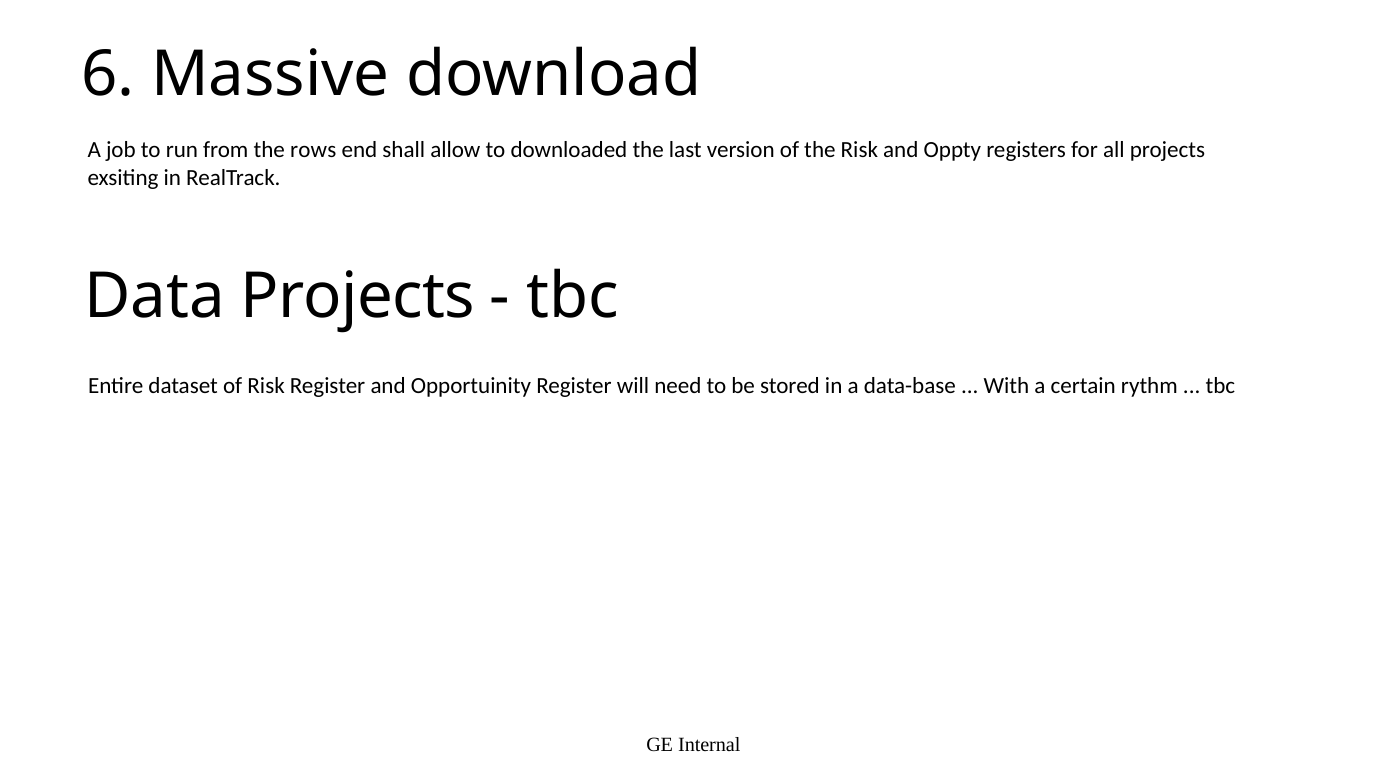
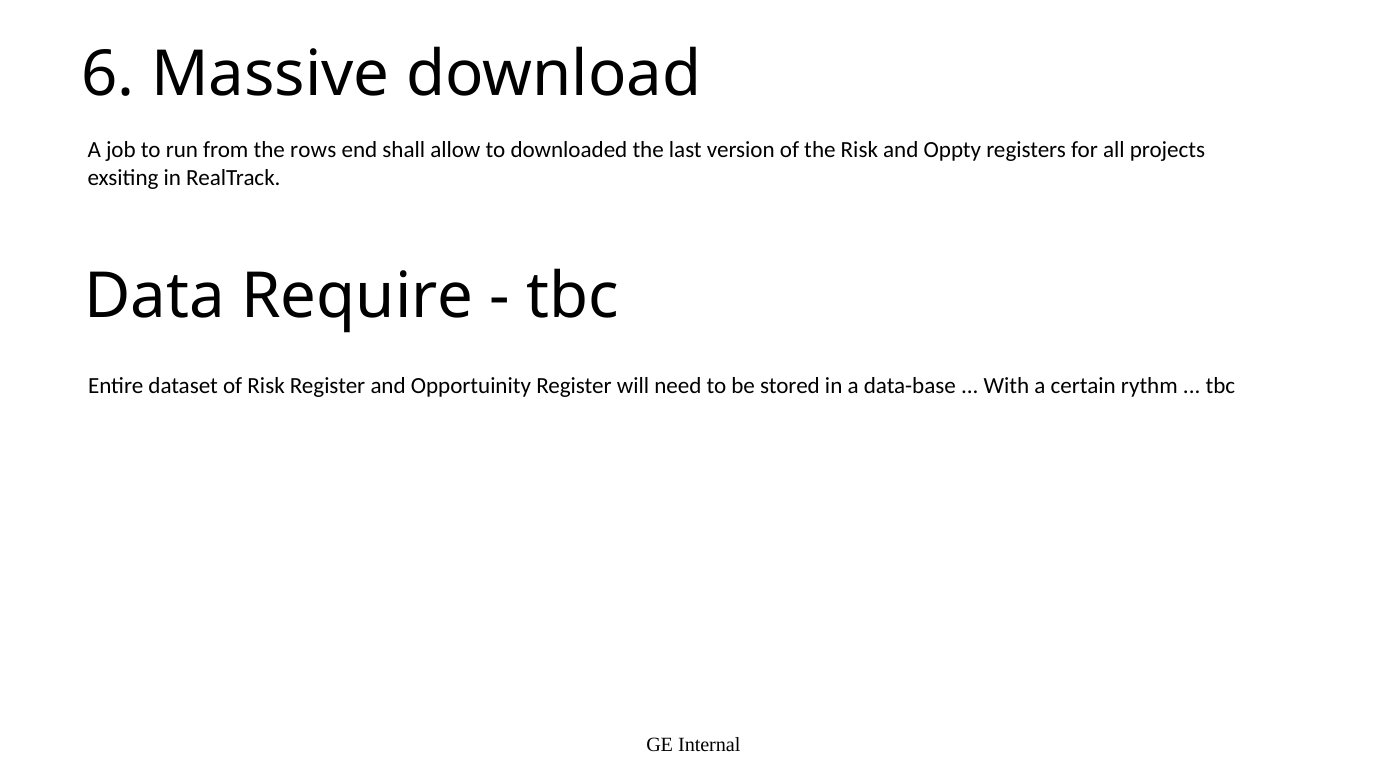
Data Projects: Projects -> Require (357, 296)
